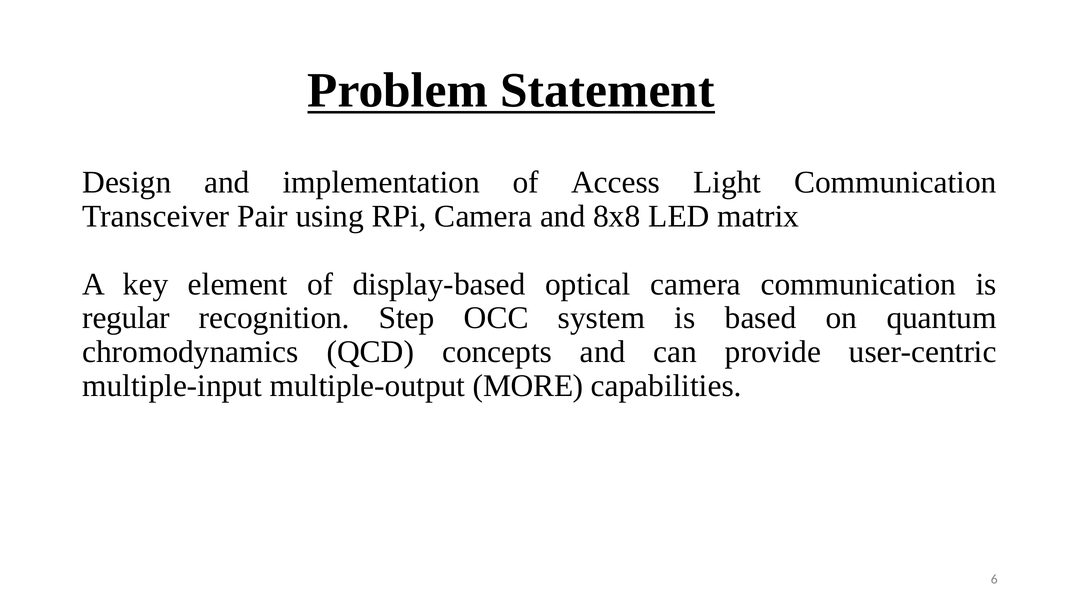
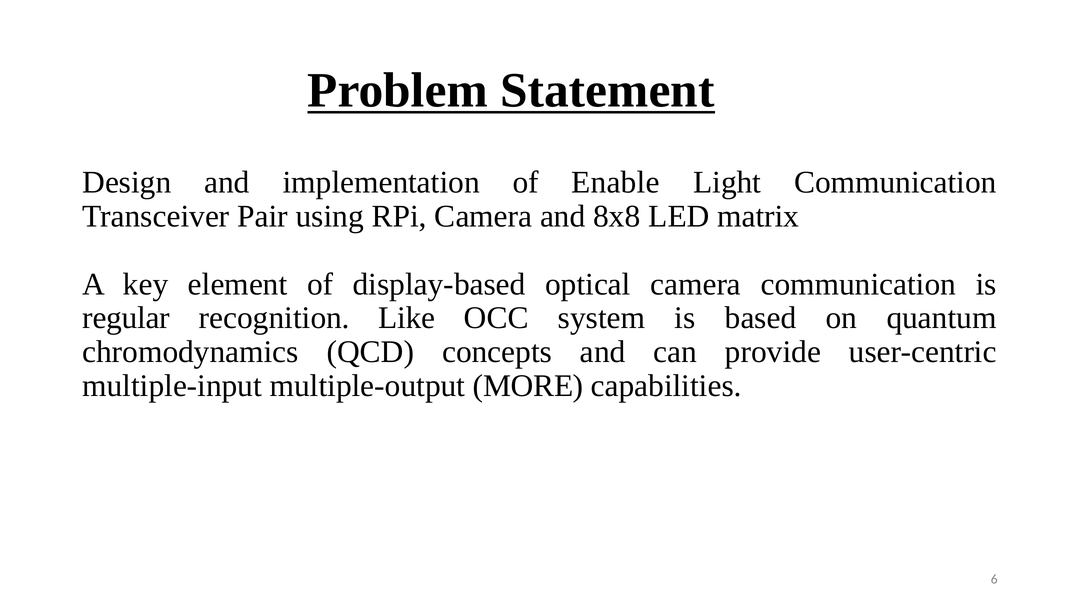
Access: Access -> Enable (616, 183)
Step: Step -> Like (407, 318)
